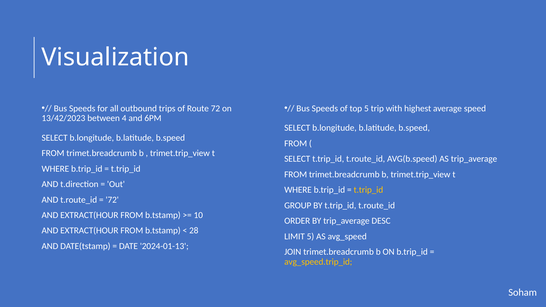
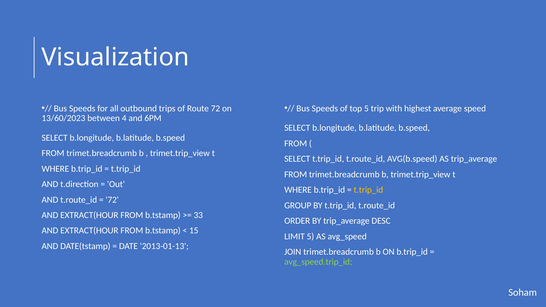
13/42/2023: 13/42/2023 -> 13/60/2023 (63, 118)
10: 10 -> 33 (198, 215)
28: 28 -> 15 (194, 231)
2024-01-13: 2024-01-13 -> 2013-01-13 (164, 246)
avg_speed.trip_id colour: yellow -> light green (318, 262)
